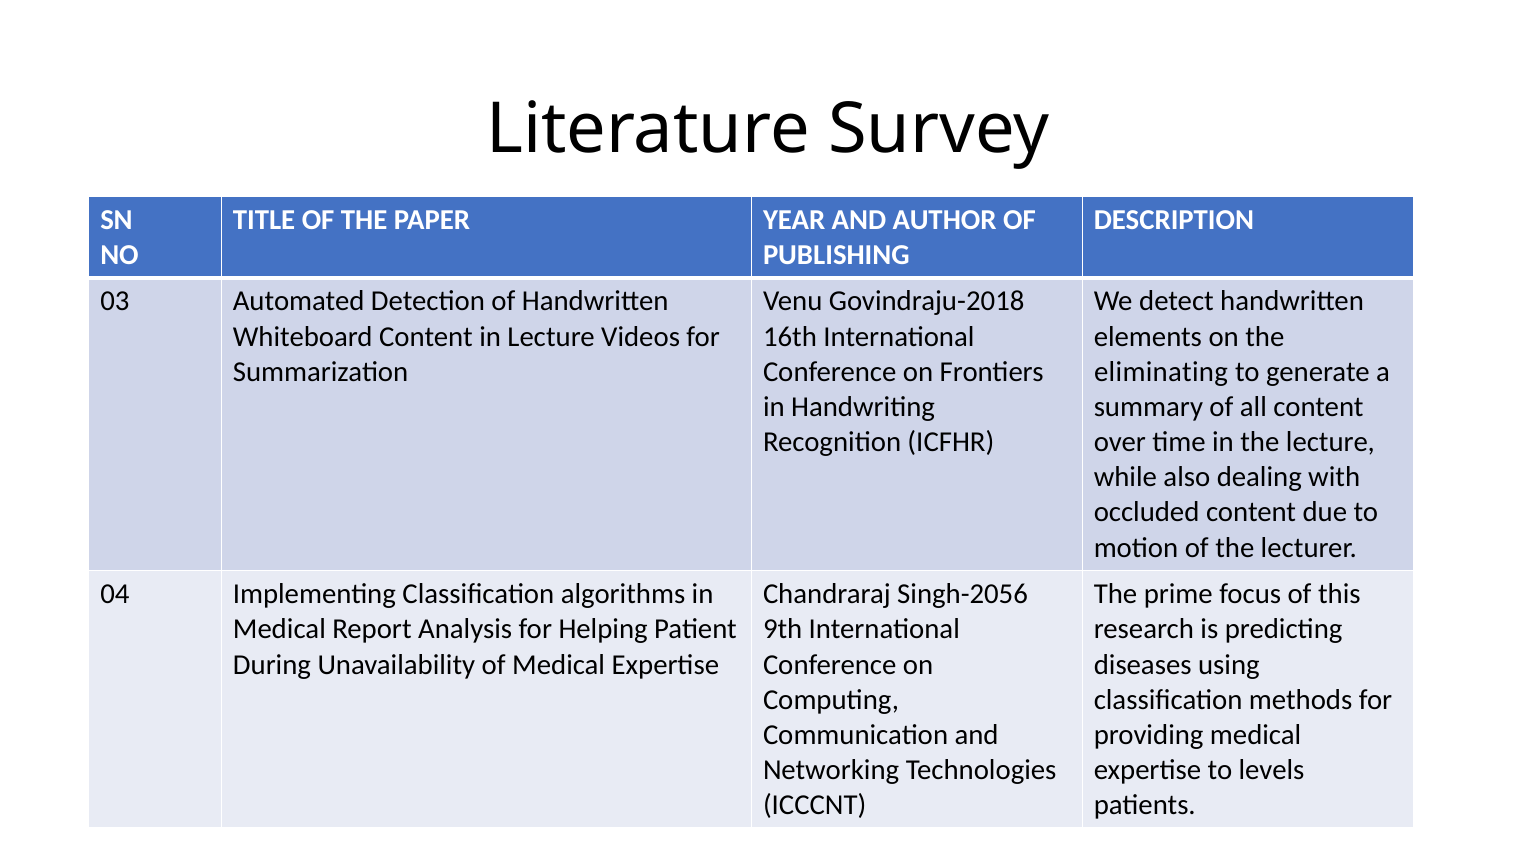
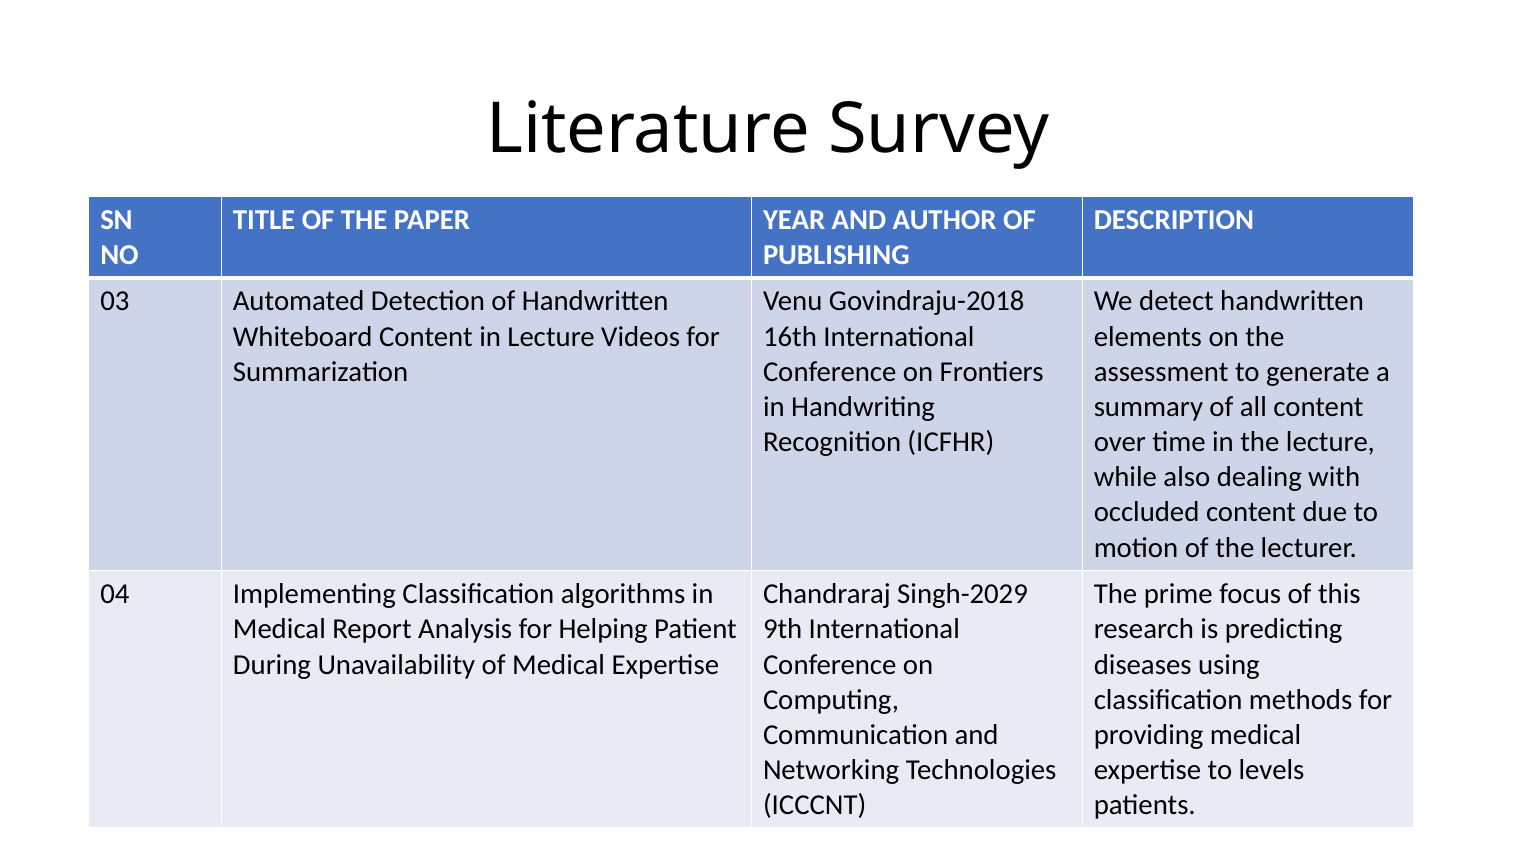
eliminating: eliminating -> assessment (1161, 372)
Singh-2056: Singh-2056 -> Singh-2029 (963, 594)
